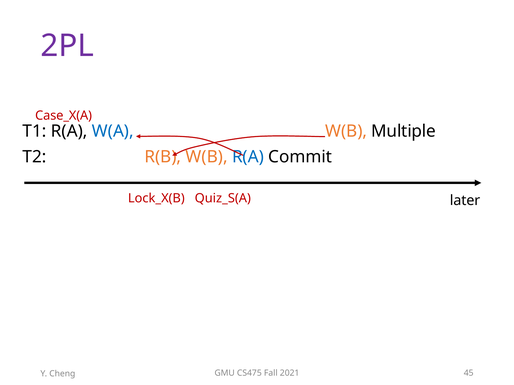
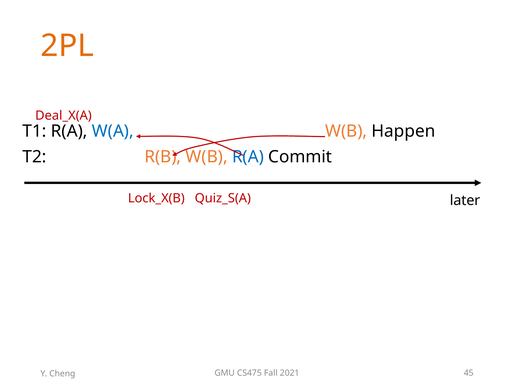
2PL colour: purple -> orange (67, 46)
Case_X(A: Case_X(A -> Deal_X(A (63, 116)
Multiple: Multiple -> Happen (403, 132)
